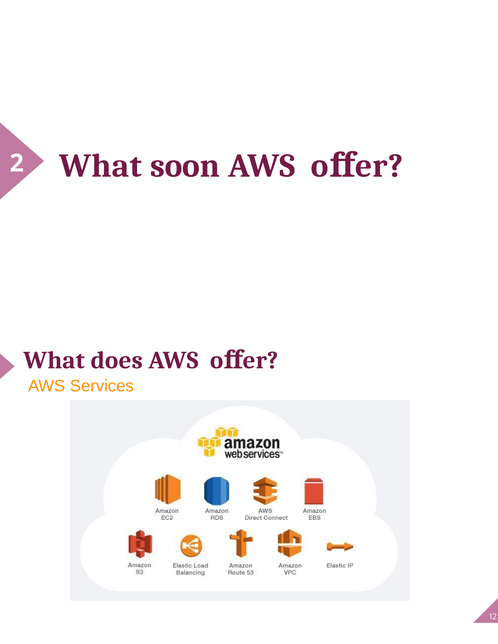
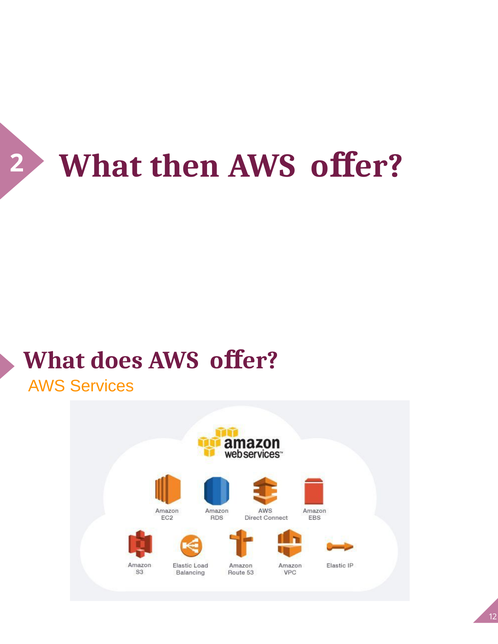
soon: soon -> then (185, 166)
